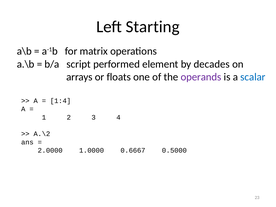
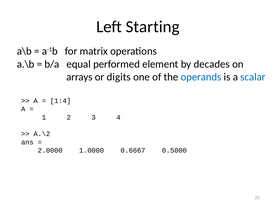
script: script -> equal (79, 64)
floats: floats -> digits (119, 77)
operands colour: purple -> blue (201, 77)
